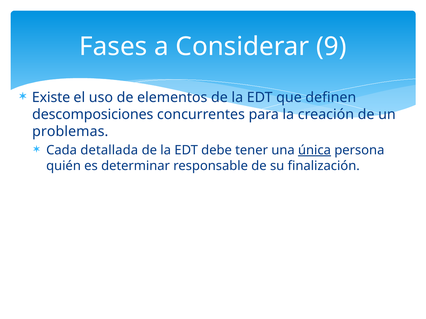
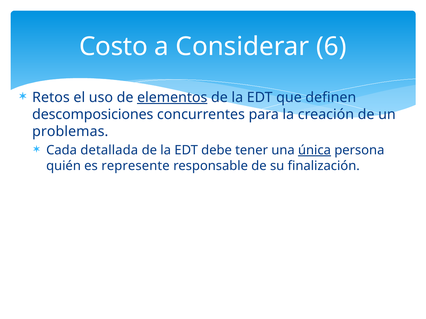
Fases: Fases -> Costo (113, 47)
9: 9 -> 6 (331, 47)
Existe: Existe -> Retos (51, 98)
elementos underline: none -> present (172, 98)
determinar: determinar -> represente (135, 166)
